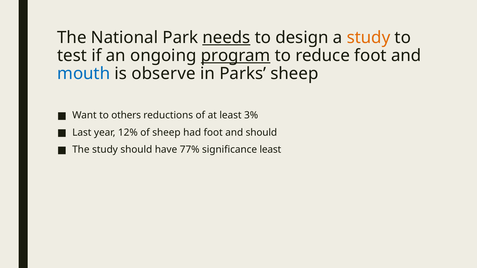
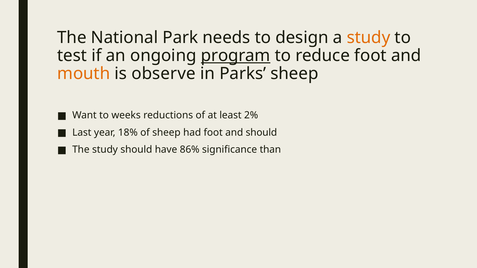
needs underline: present -> none (226, 37)
mouth colour: blue -> orange (84, 74)
others: others -> weeks (126, 115)
3%: 3% -> 2% (251, 115)
12%: 12% -> 18% (128, 133)
77%: 77% -> 86% (190, 150)
significance least: least -> than (270, 150)
